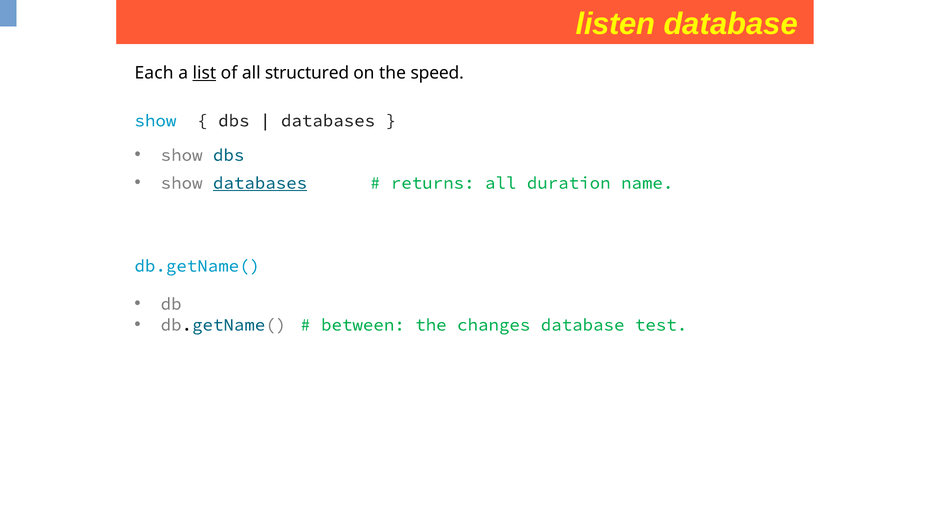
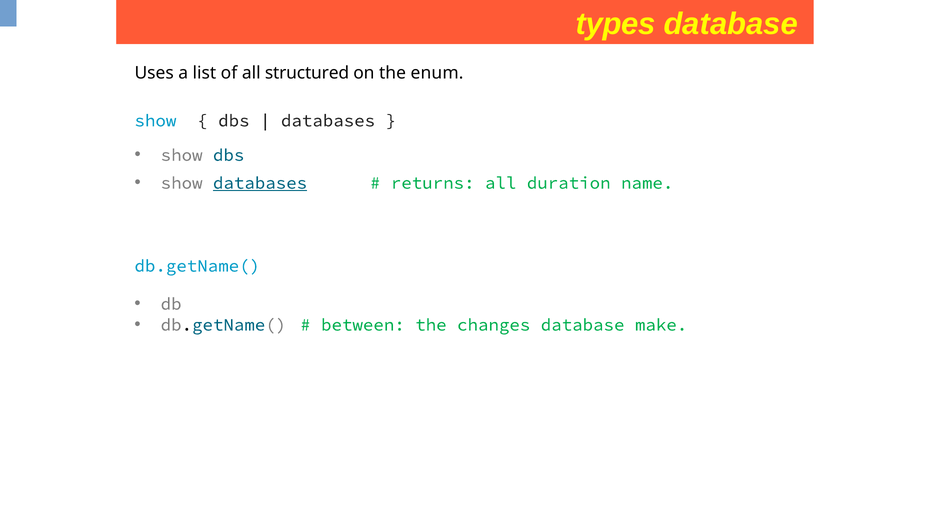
listen: listen -> types (615, 24)
Each: Each -> Uses (154, 73)
list underline: present -> none (204, 73)
speed: speed -> enum (437, 73)
test: test -> make (661, 325)
